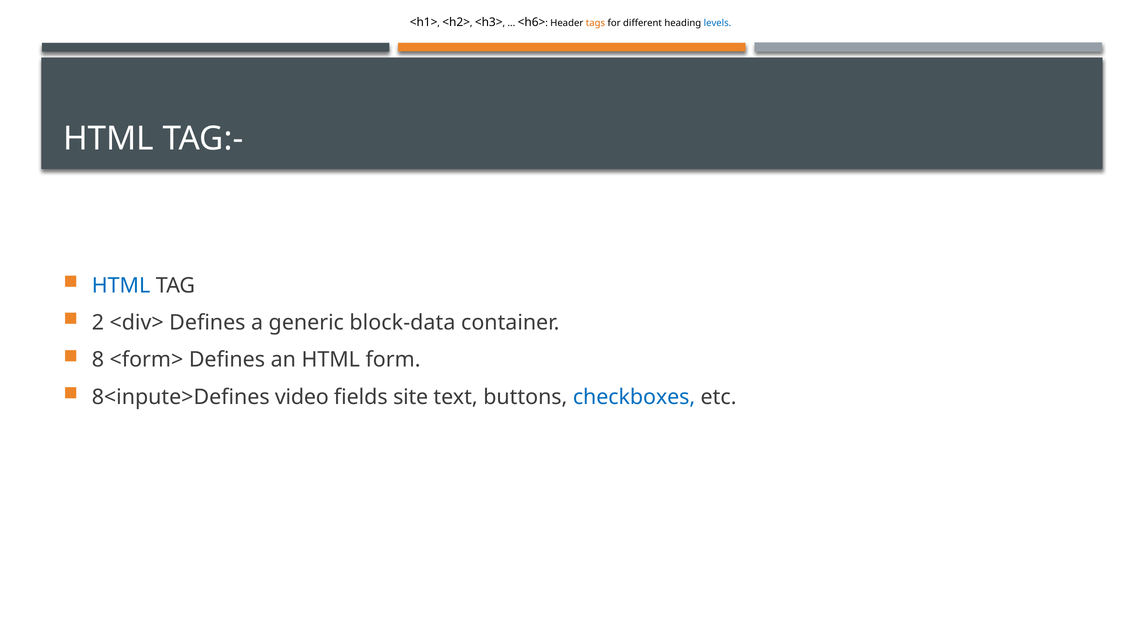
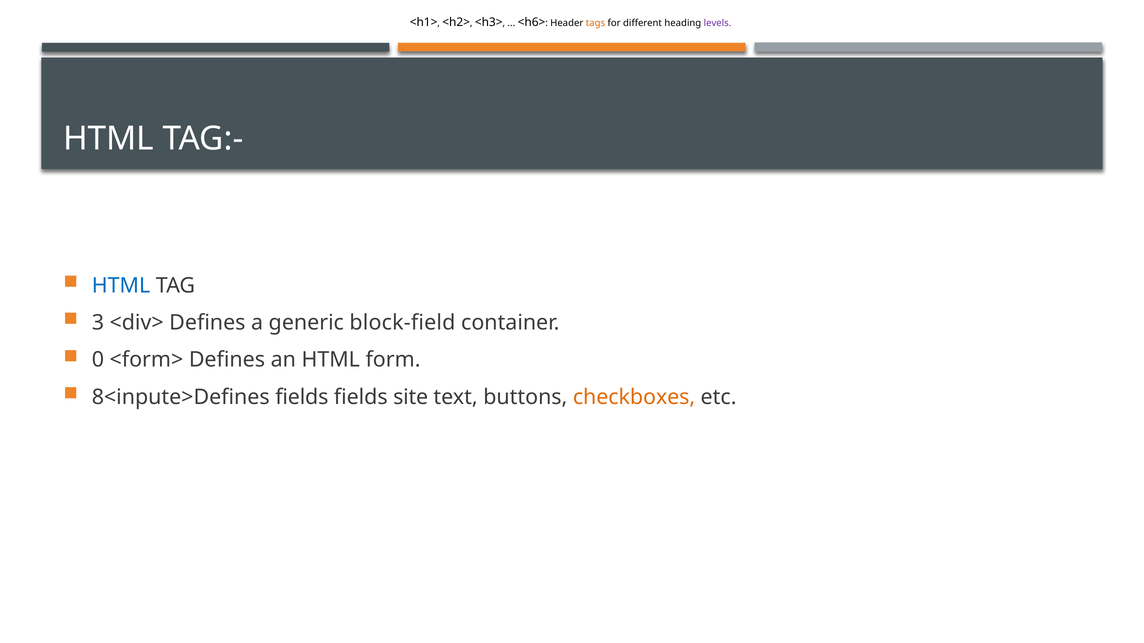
levels colour: blue -> purple (718, 23)
2: 2 -> 3 (98, 323)
block-data: block-data -> block-field (402, 323)
8: 8 -> 0 (98, 360)
8<inpute>Defines video: video -> fields (302, 397)
checkboxes colour: blue -> orange (634, 397)
